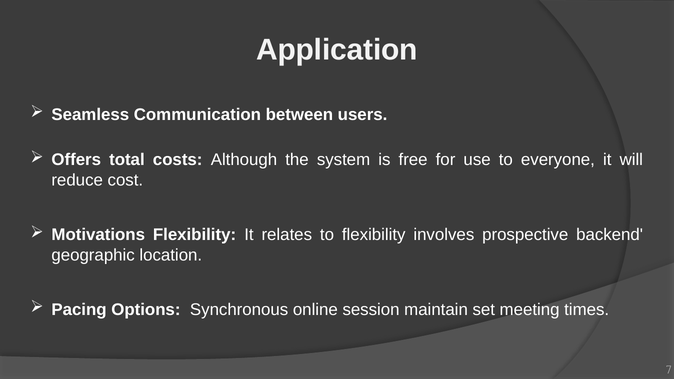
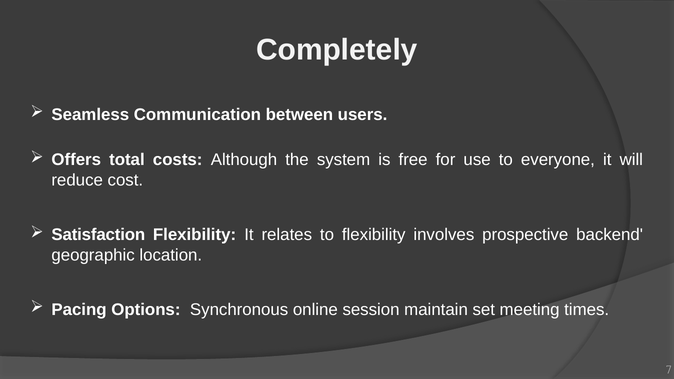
Application: Application -> Completely (337, 50)
Motivations: Motivations -> Satisfaction (98, 235)
